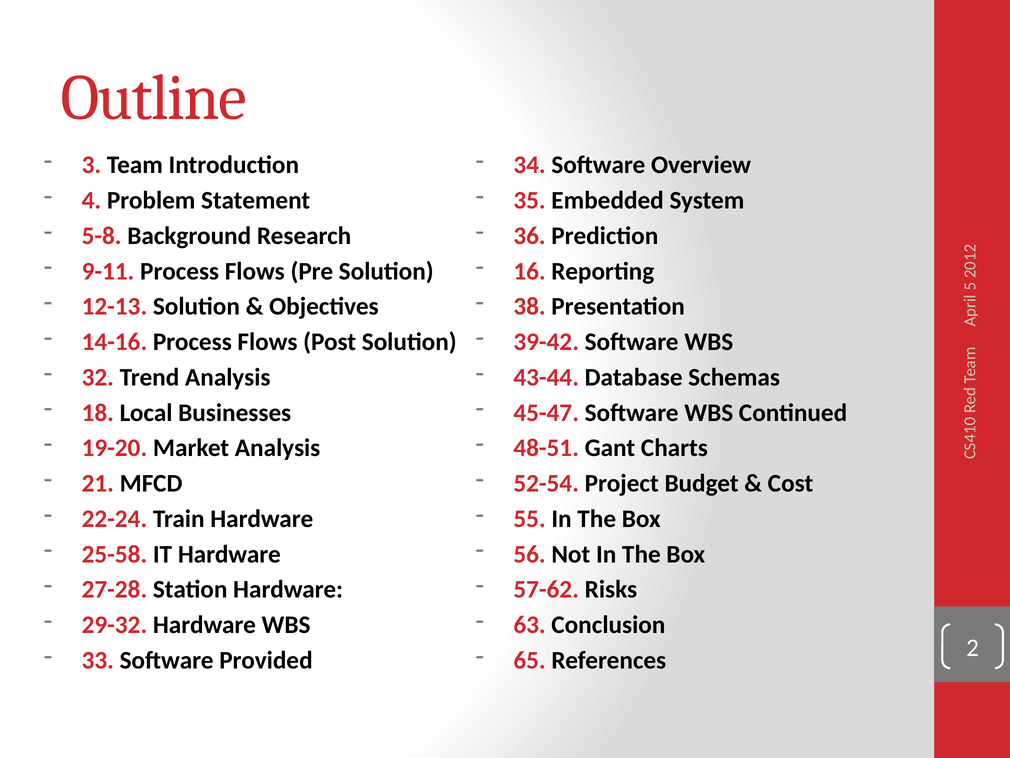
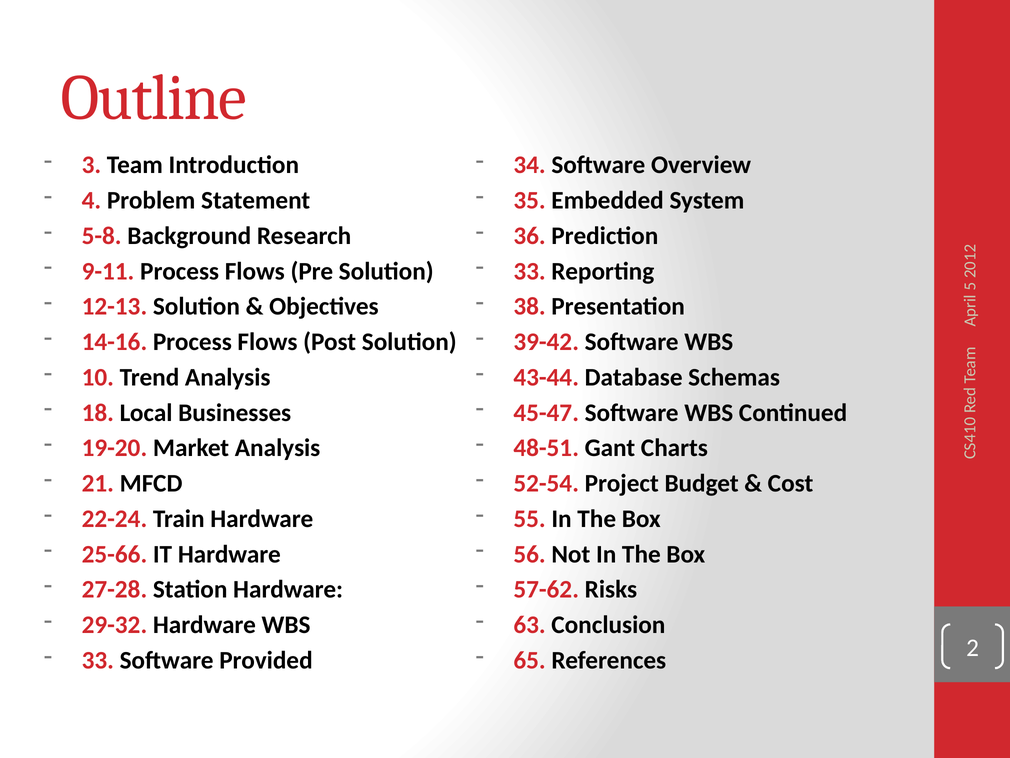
16: 16 -> 33 (530, 271)
32: 32 -> 10 (98, 377)
25-58: 25-58 -> 25-66 (114, 554)
